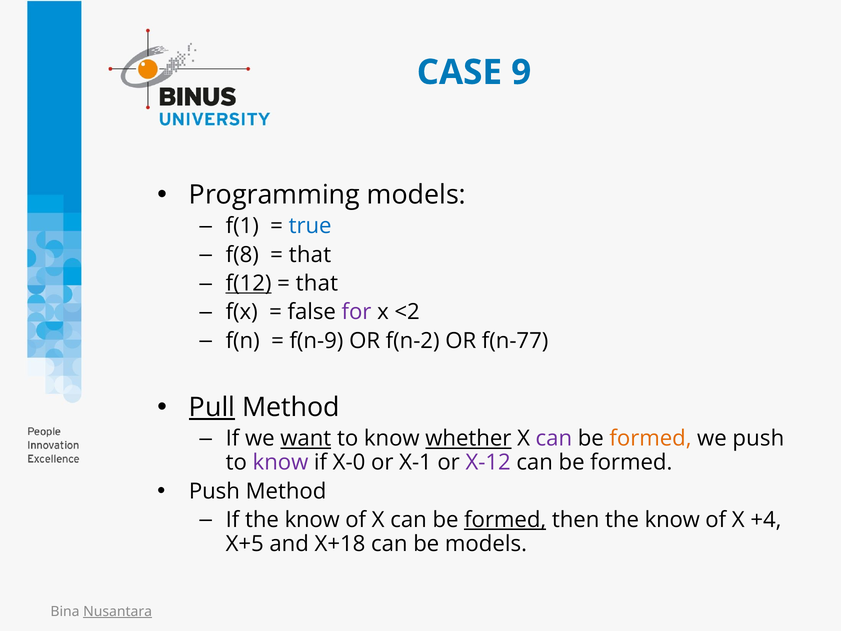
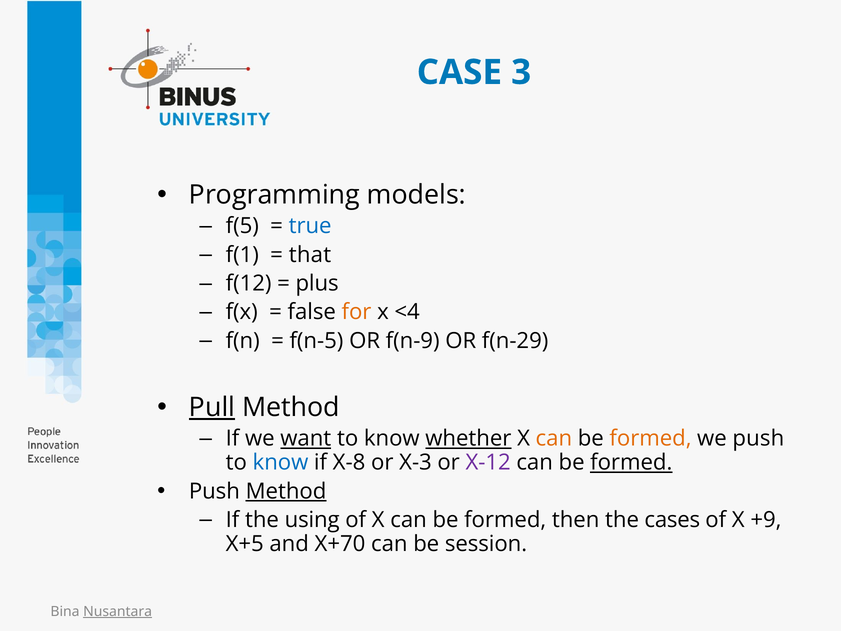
9: 9 -> 3 (521, 72)
f(1: f(1 -> f(5 (242, 226)
f(8: f(8 -> f(1 (242, 255)
f(12 underline: present -> none (249, 283)
that: that -> plus (317, 283)
for colour: purple -> orange (357, 312)
<2: <2 -> <4 (407, 312)
f(n-9: f(n-9 -> f(n-5 (316, 341)
f(n-2: f(n-2 -> f(n-9 (413, 341)
f(n-77: f(n-77 -> f(n-29 (515, 341)
can colour: purple -> orange (554, 438)
know colour: purple -> blue (280, 462)
X-0: X-0 -> X-8 (349, 462)
X-1: X-1 -> X-3 (416, 462)
formed underline: none -> present (631, 462)
Method underline: none -> present (286, 491)
If the know: know -> using (312, 520)
formed underline: present -> none (505, 520)
then the know: know -> cases (672, 520)
+4: +4 -> +9 (766, 520)
X+18: X+18 -> X+70 (340, 544)
be models: models -> session (486, 544)
